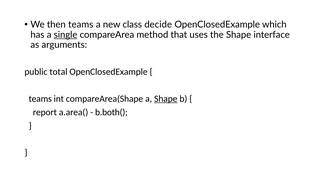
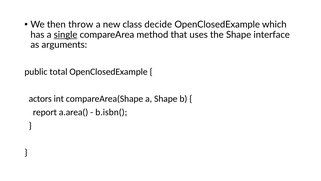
then teams: teams -> throw (81, 25)
teams: teams -> actors (40, 98)
Shape underline: present -> none (166, 98)
b.both(: b.both( -> b.isbn( (111, 112)
